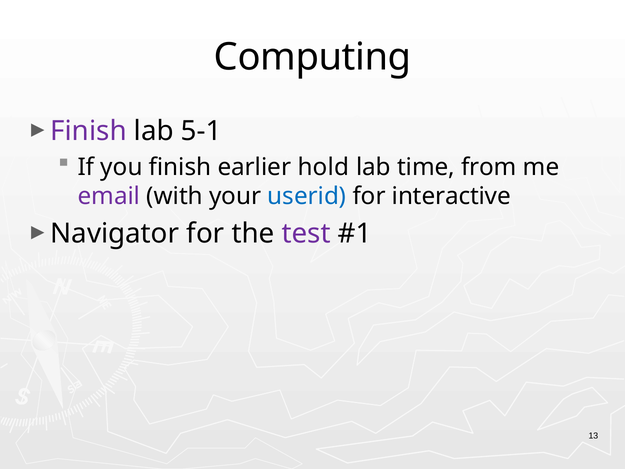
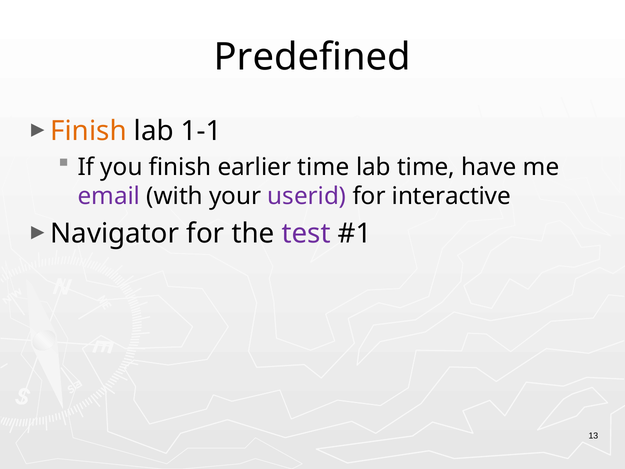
Computing: Computing -> Predefined (312, 57)
Finish colour: purple -> orange (88, 131)
5-1: 5-1 -> 1-1 (201, 131)
earlier hold: hold -> time (324, 167)
from: from -> have (489, 167)
userid colour: blue -> purple (307, 196)
